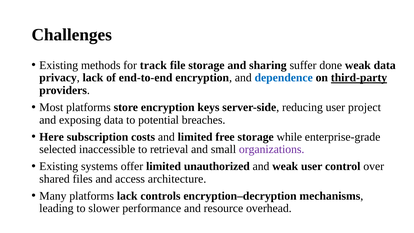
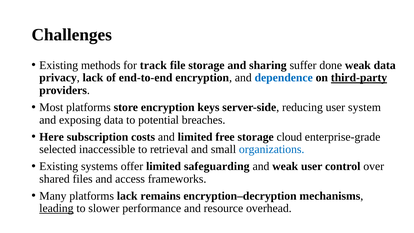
project: project -> system (364, 107)
while: while -> cloud (289, 137)
organizations colour: purple -> blue (272, 149)
unauthorized: unauthorized -> safeguarding (217, 166)
architecture: architecture -> frameworks (177, 179)
controls: controls -> remains (161, 196)
leading underline: none -> present (56, 208)
